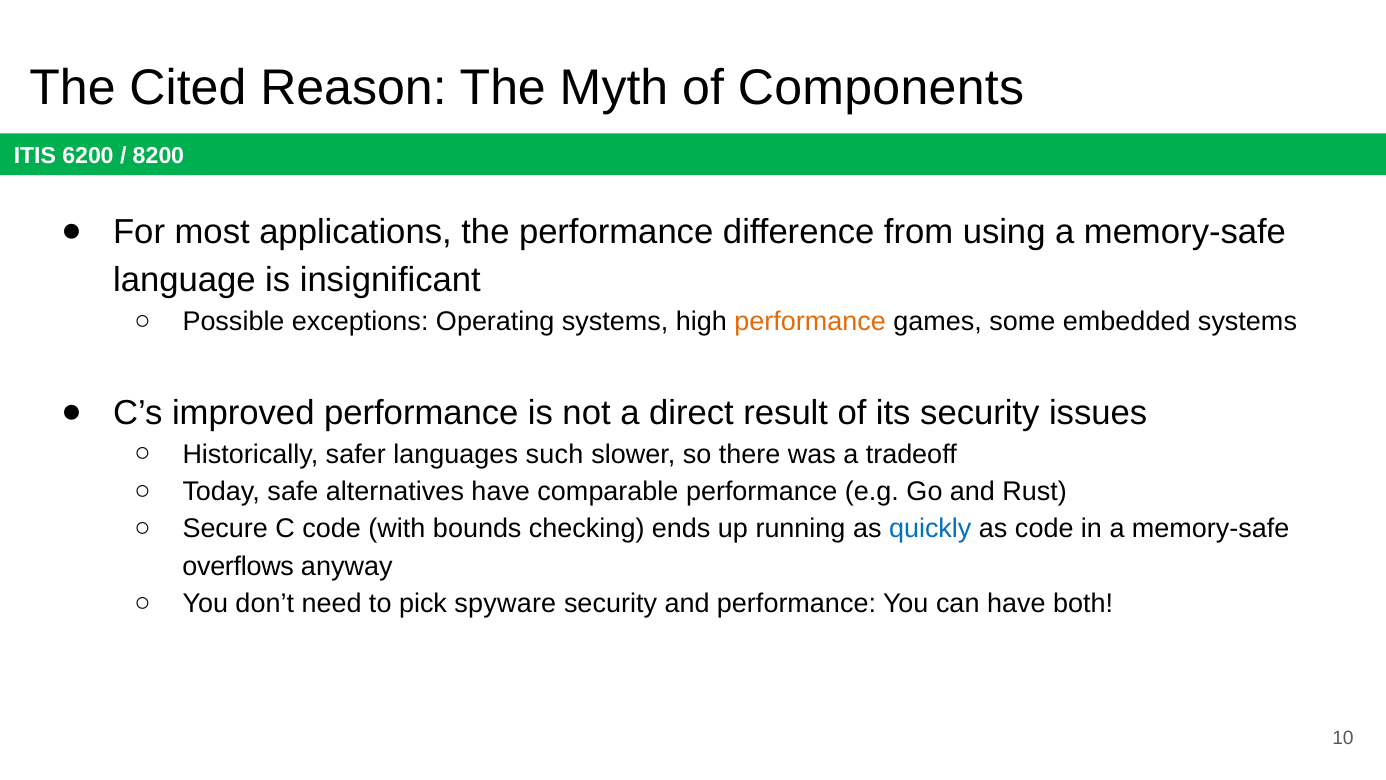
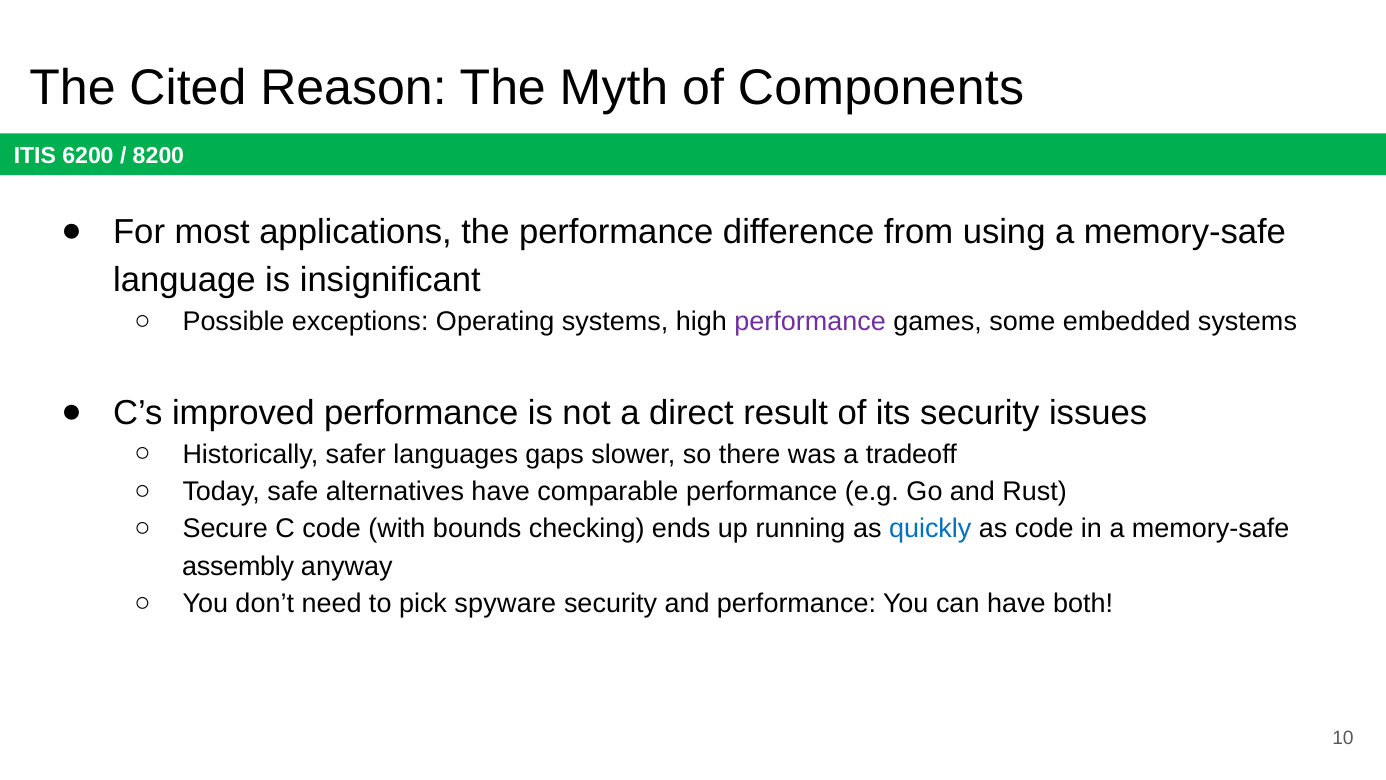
performance colour: orange -> purple (810, 321)
such: such -> gaps (555, 454)
overflows: overflows -> assembly (238, 566)
